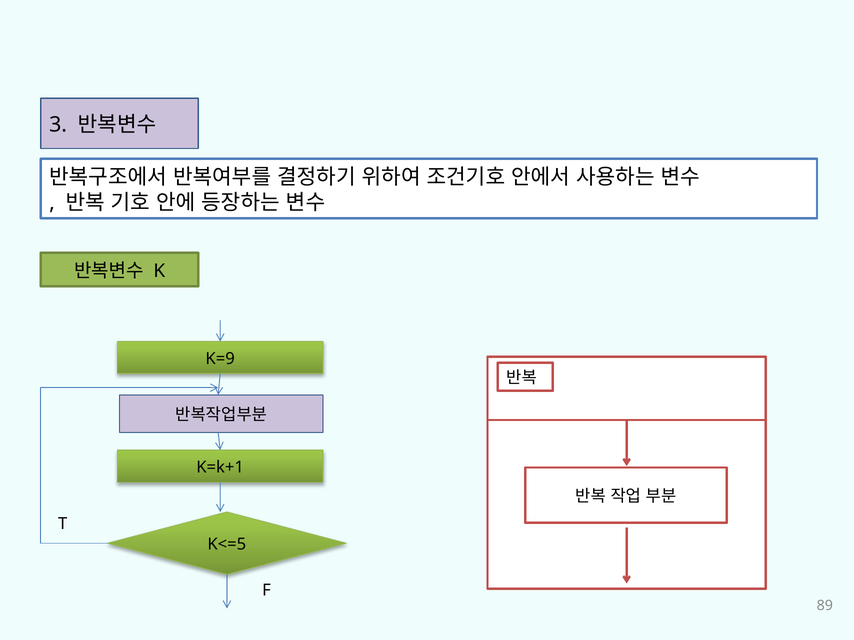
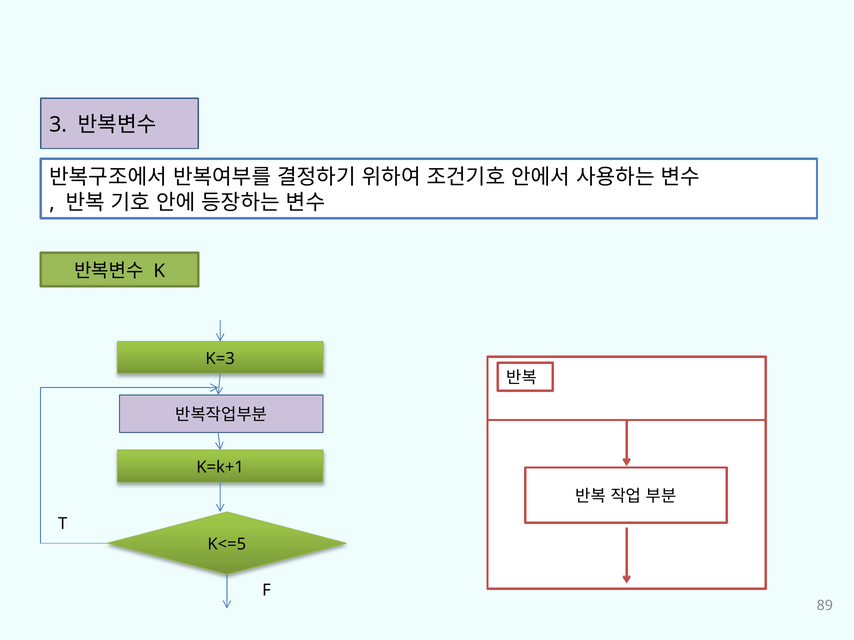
K=9: K=9 -> K=3 (220, 359)
